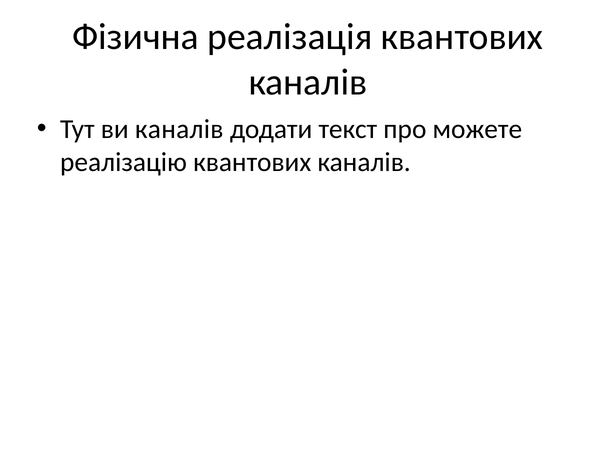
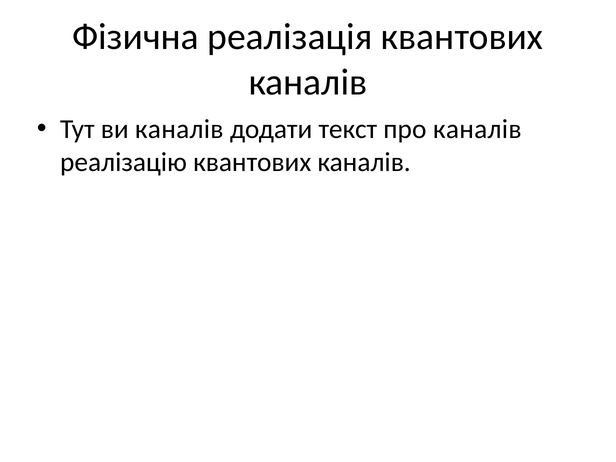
про можете: можете -> каналів (477, 129)
